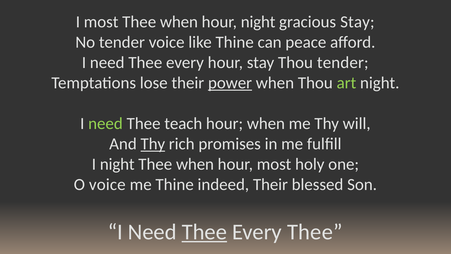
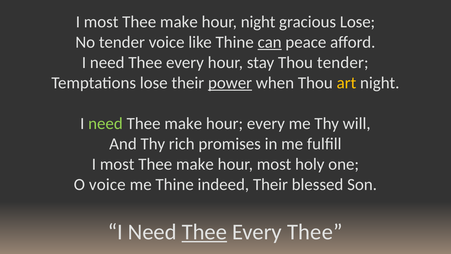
when: when -> make (179, 22)
gracious Stay: Stay -> Lose (357, 22)
can underline: none -> present (270, 42)
art colour: light green -> yellow (346, 83)
teach: teach -> make (183, 123)
hour when: when -> every (266, 123)
Thy underline: present -> none (153, 144)
night: night -> most (117, 164)
when: when -> make (195, 164)
